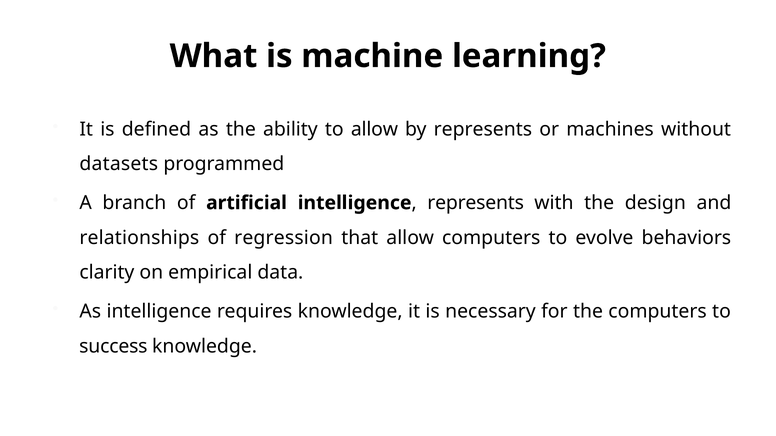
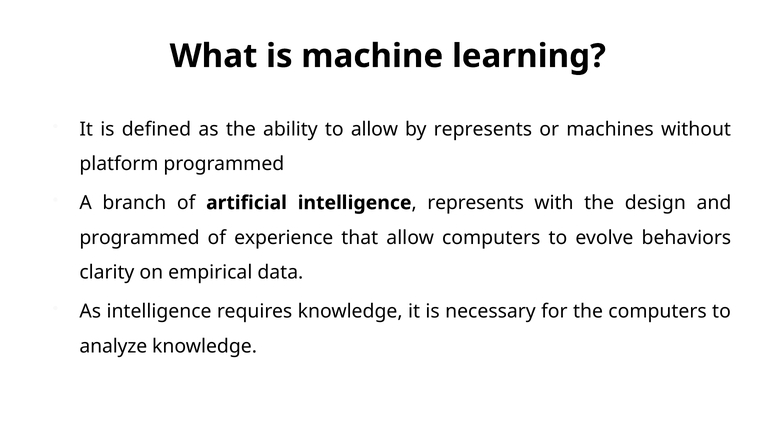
datasets: datasets -> platform (119, 164)
relationships: relationships -> programmed (140, 238)
regression: regression -> experience (284, 238)
success: success -> analyze (113, 347)
